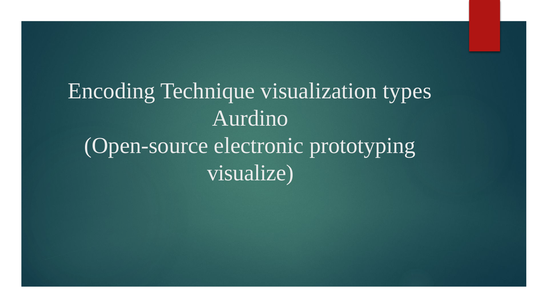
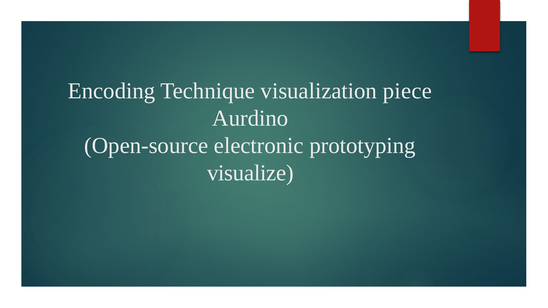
types: types -> piece (407, 91)
